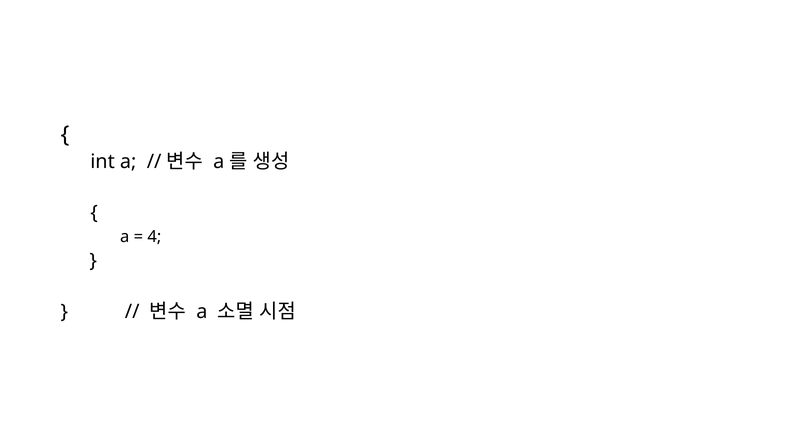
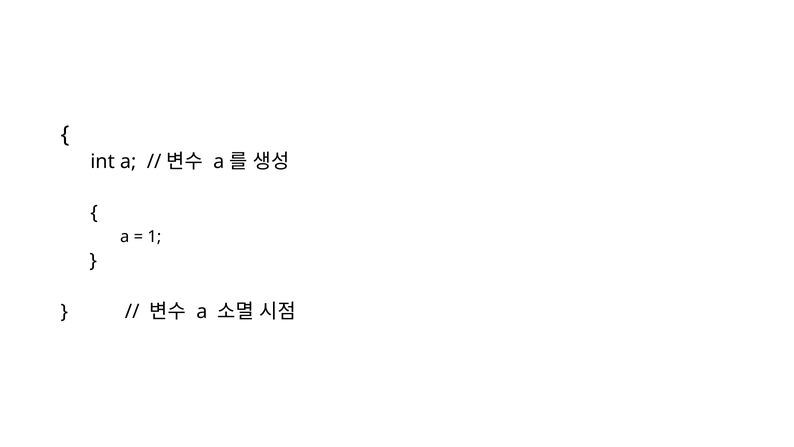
4: 4 -> 1 (154, 237)
